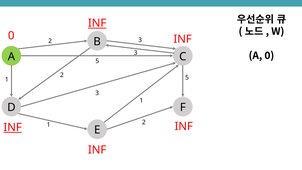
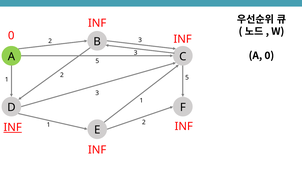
INF underline: present -> none (97, 23)
